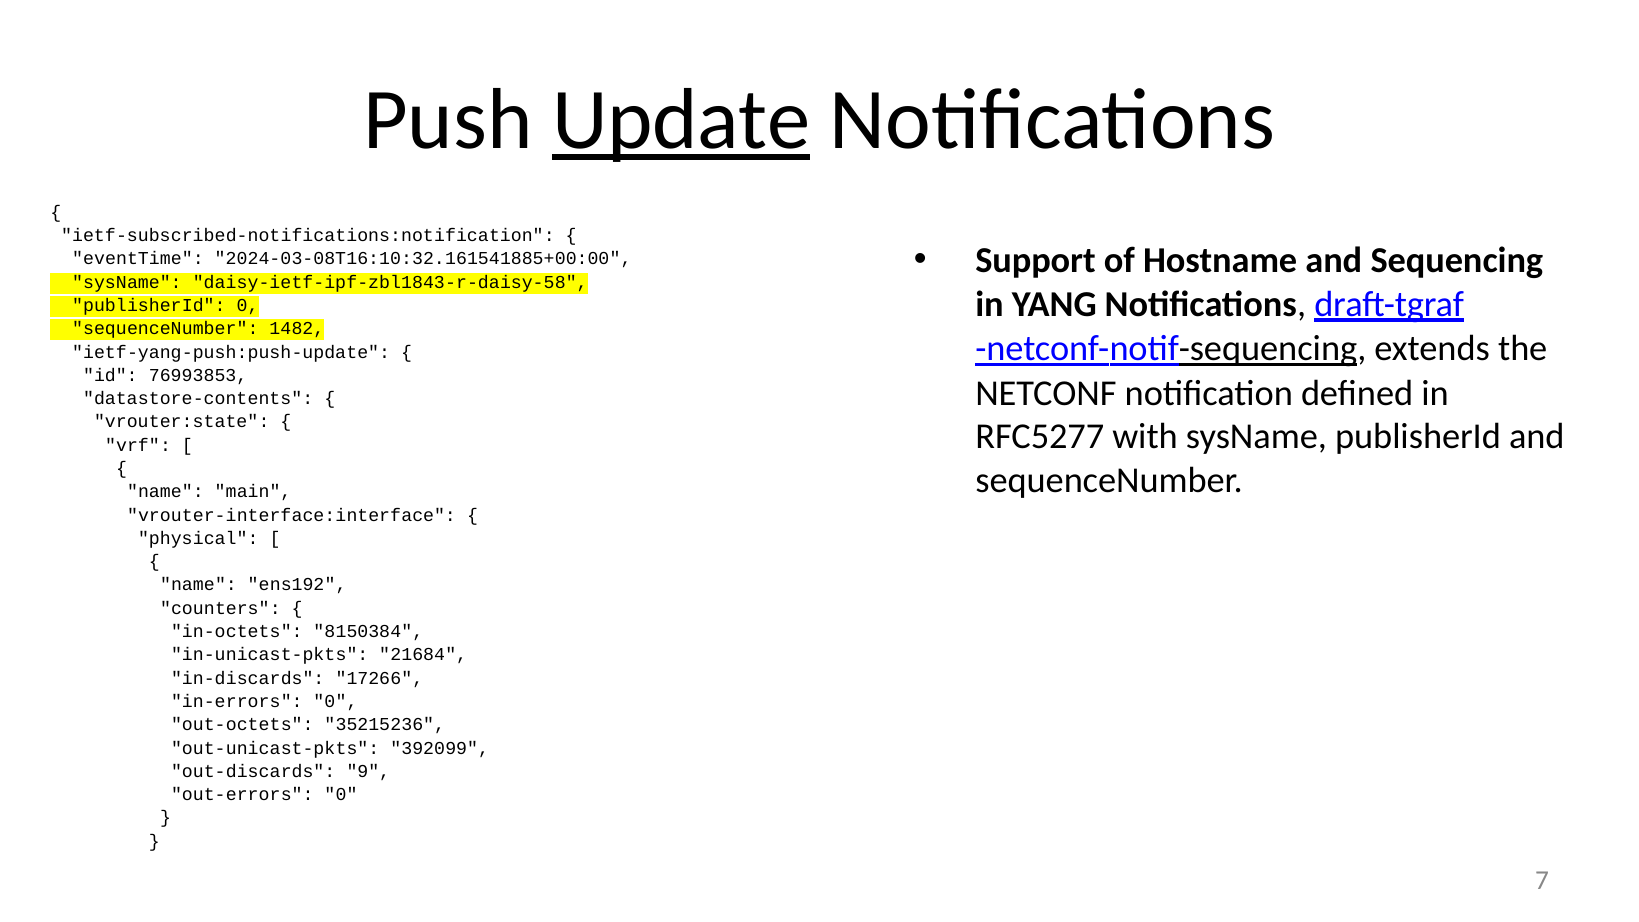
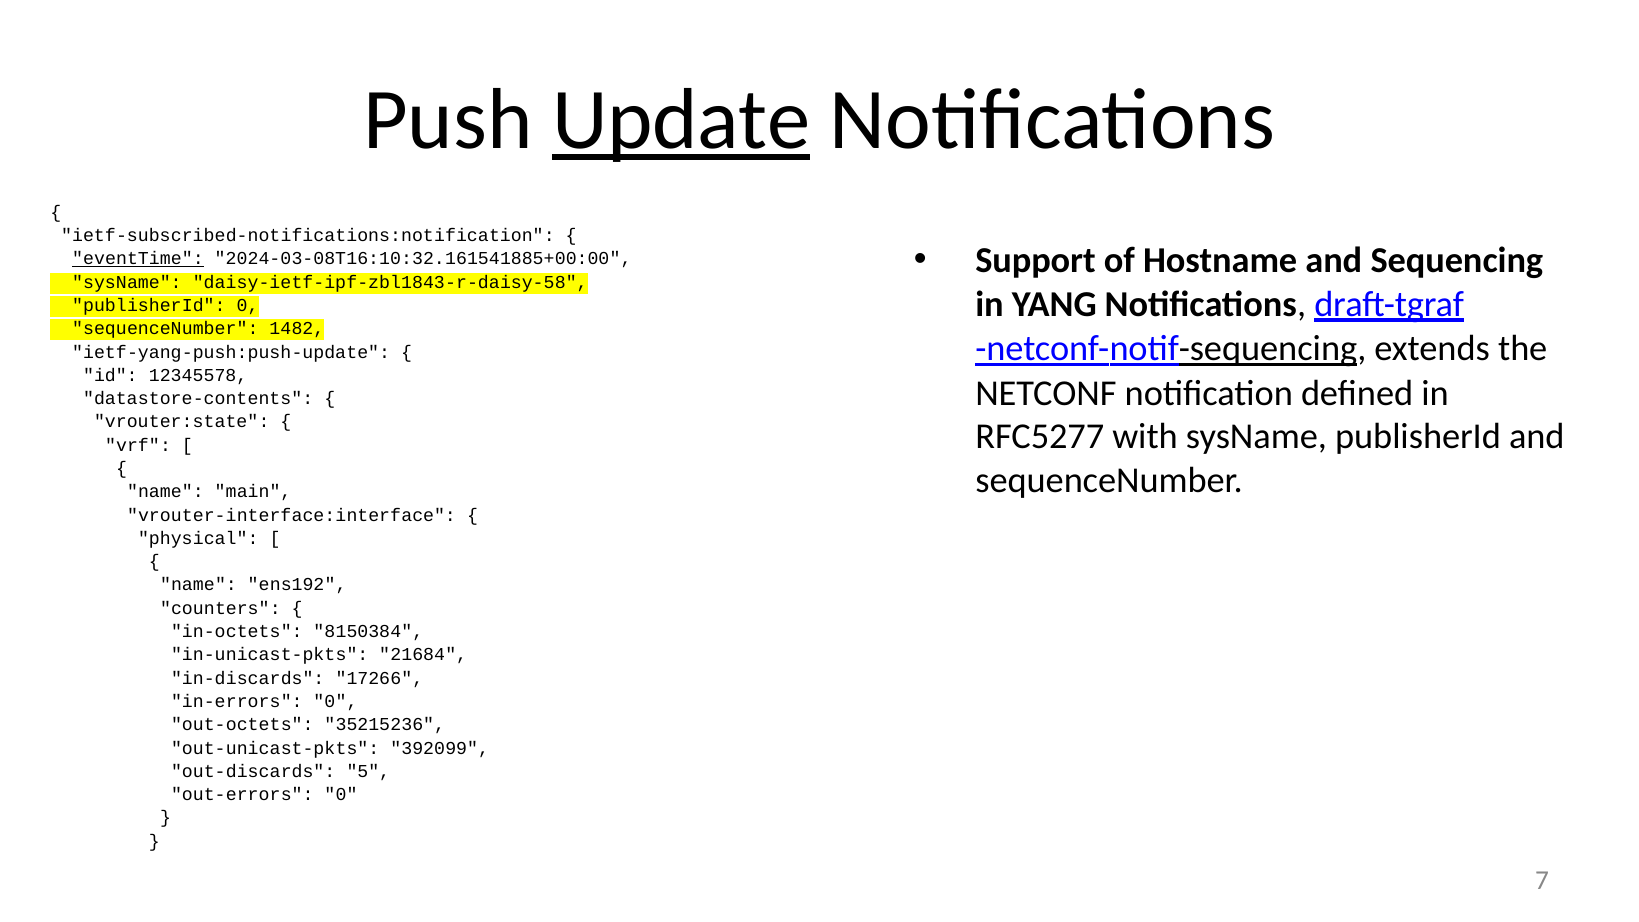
eventTime underline: none -> present (138, 259)
76993853: 76993853 -> 12345578 (198, 375)
9: 9 -> 5 (368, 771)
